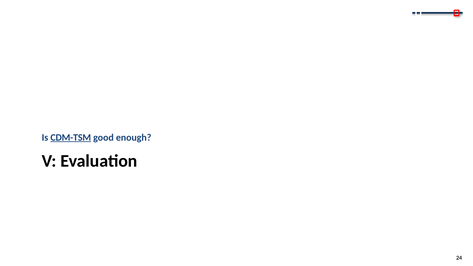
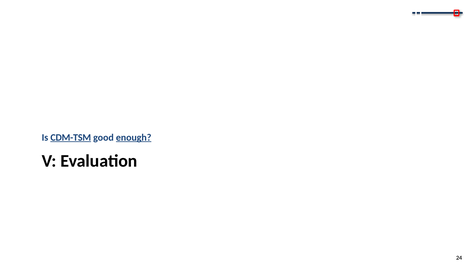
enough underline: none -> present (134, 137)
